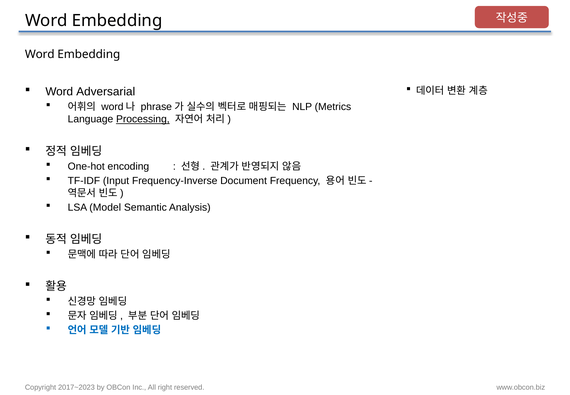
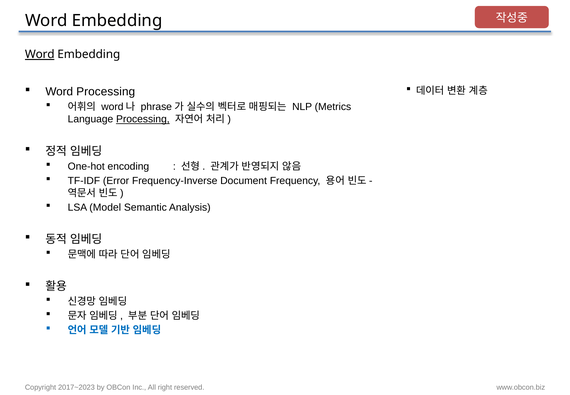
Word underline: none -> present (40, 54)
Word Adversarial: Adversarial -> Processing (106, 92)
Input: Input -> Error (116, 180)
